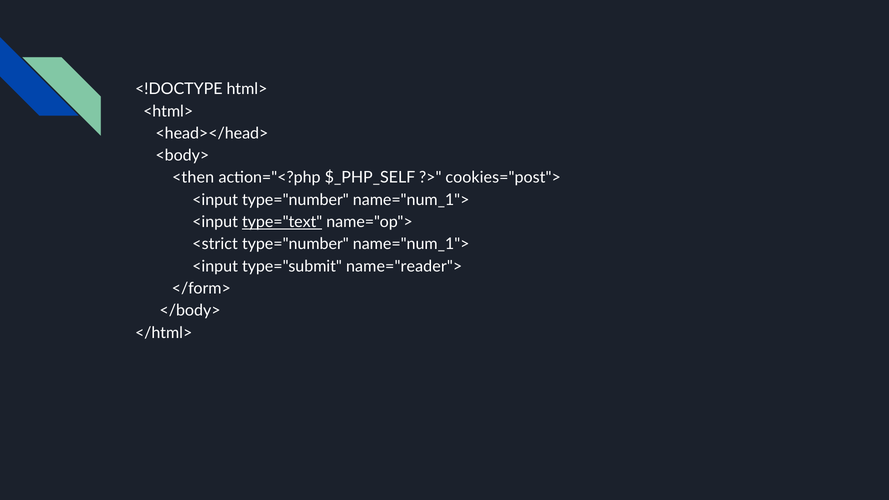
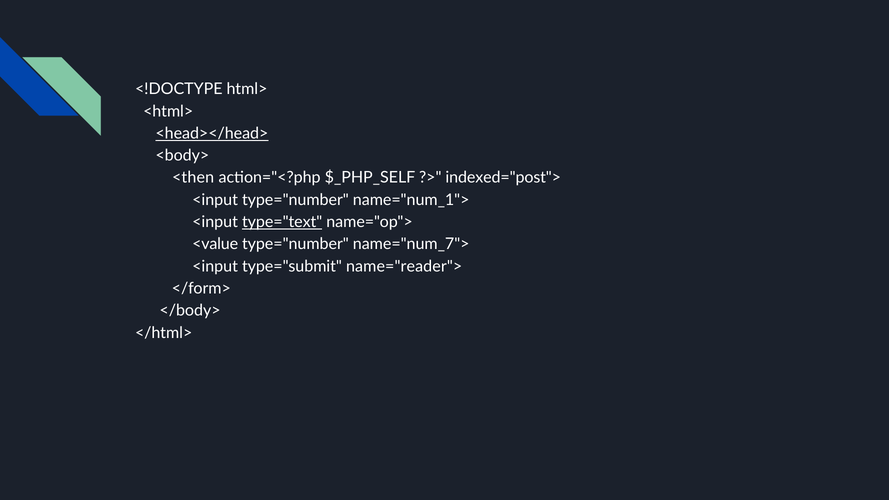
<head></head> underline: none -> present (212, 133)
cookies="post">: cookies="post"> -> indexed="post"> (503, 178)
<strict: <strict -> <value (215, 244)
name="num_1">: name="num_1"> -> name="num_7"> (411, 244)
